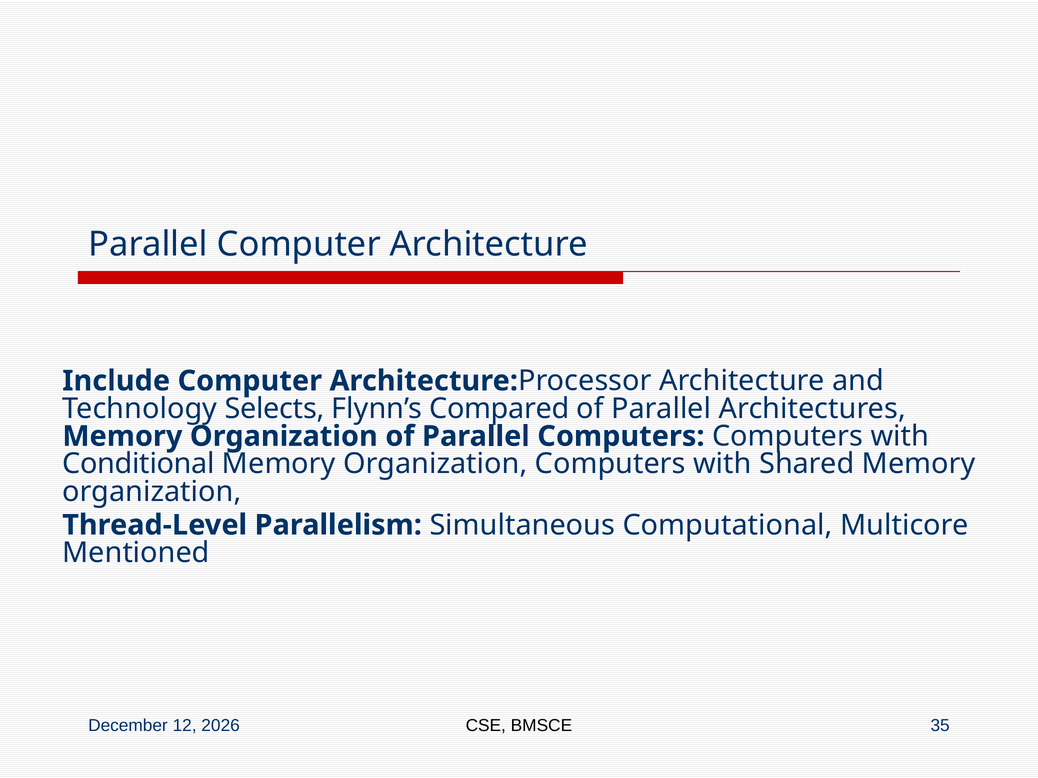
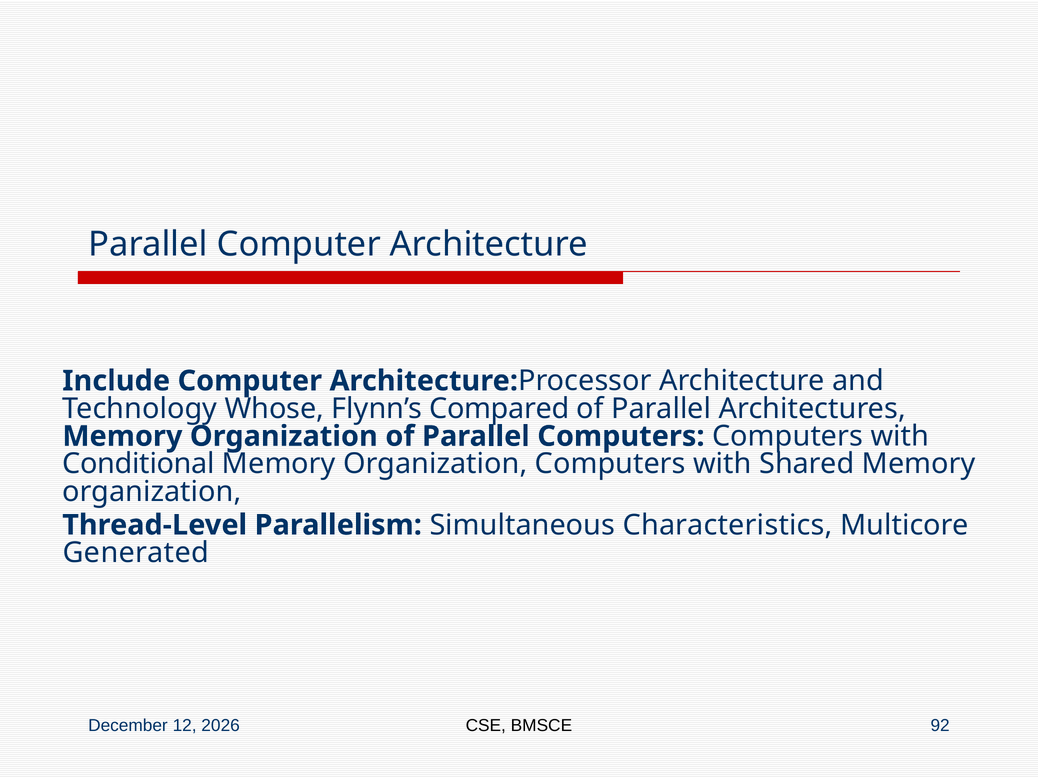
Selects: Selects -> Whose (274, 409)
Computational: Computational -> Characteristics (728, 525)
Mentioned: Mentioned -> Generated (136, 553)
35: 35 -> 92 (940, 726)
